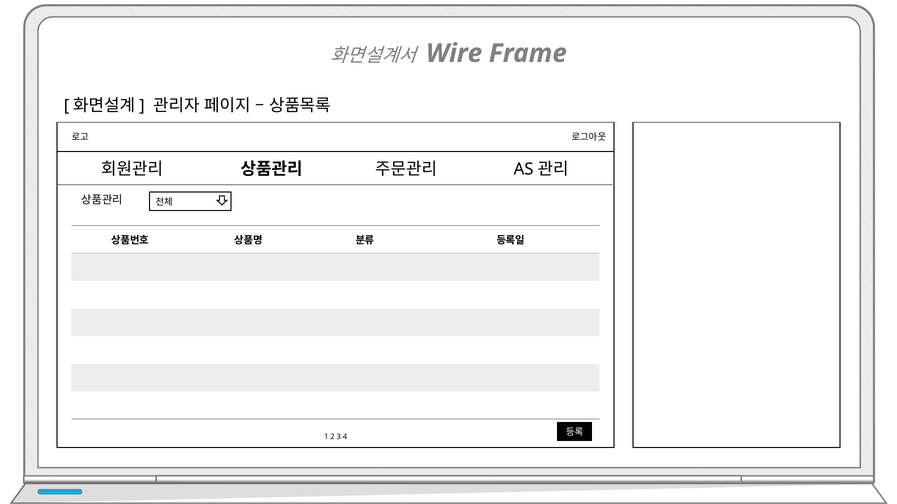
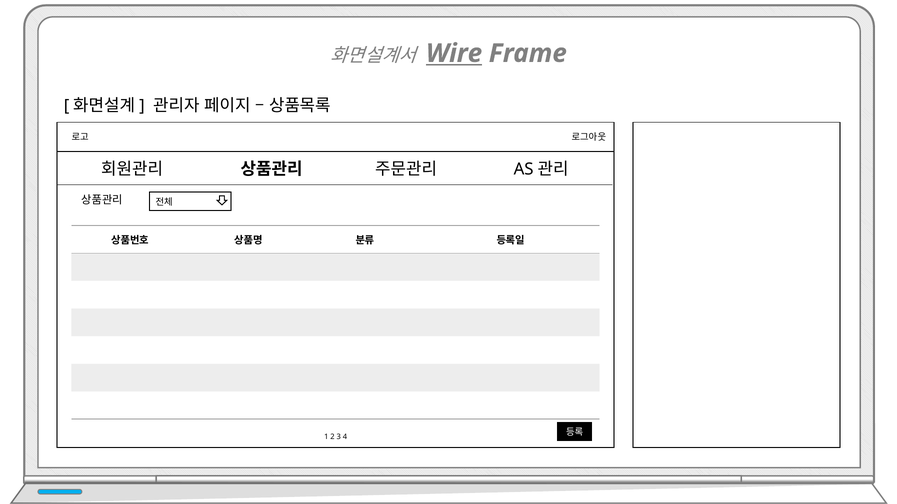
Wire underline: none -> present (454, 53)
